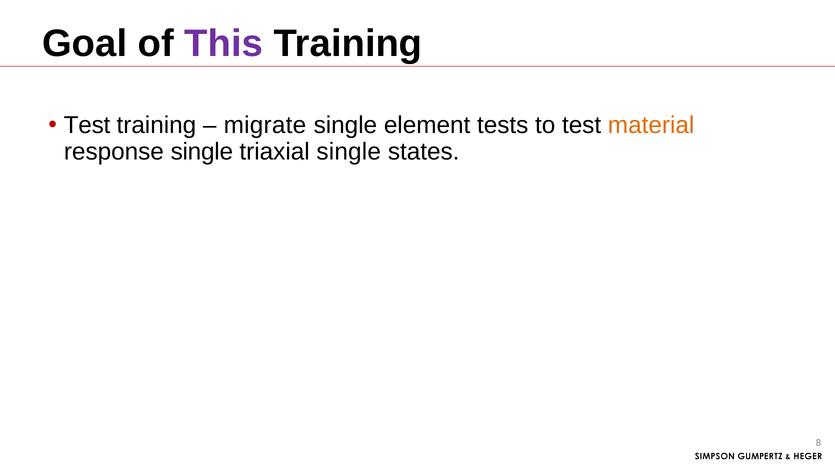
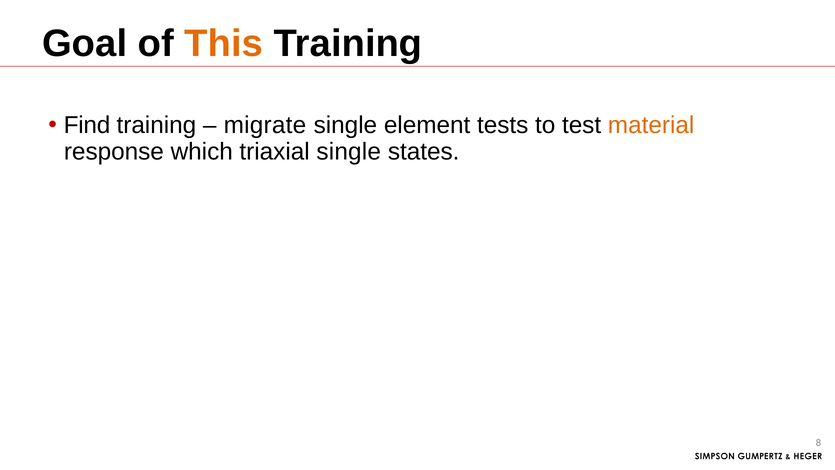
This colour: purple -> orange (224, 44)
Test: Test -> Find (87, 125)
response single: single -> which (202, 152)
